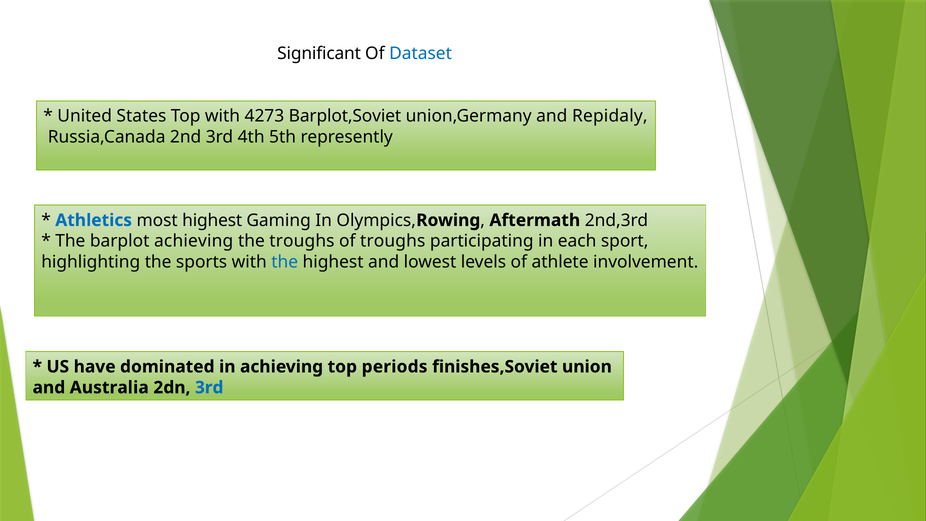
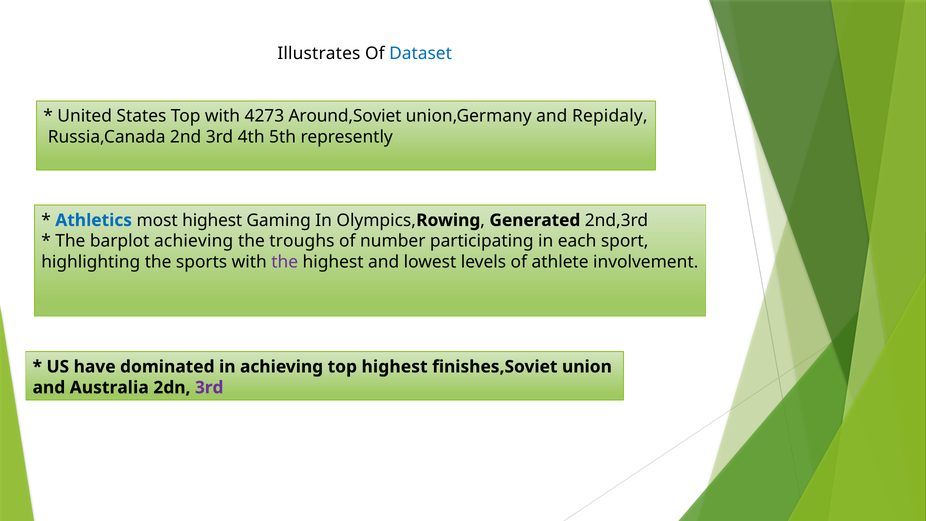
Significant: Significant -> Illustrates (319, 54)
Barplot,Soviet: Barplot,Soviet -> Around,Soviet (345, 116)
Aftermath: Aftermath -> Generated (535, 220)
of troughs: troughs -> number (393, 241)
the colour: blue -> purple (285, 262)
top periods: periods -> highest (395, 367)
3rd colour: blue -> purple (209, 387)
